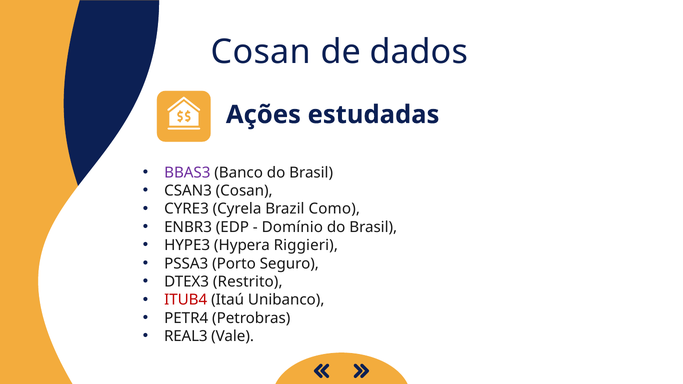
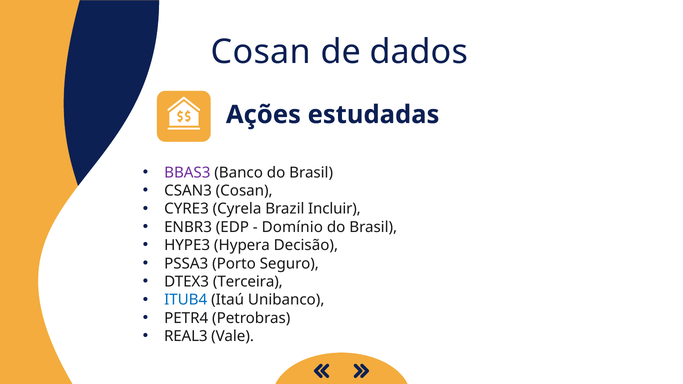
Como: Como -> Incluir (334, 209)
Riggieri: Riggieri -> Decisão (306, 245)
Restrito: Restrito -> Terceira (248, 282)
ITUB4 colour: red -> blue (186, 300)
